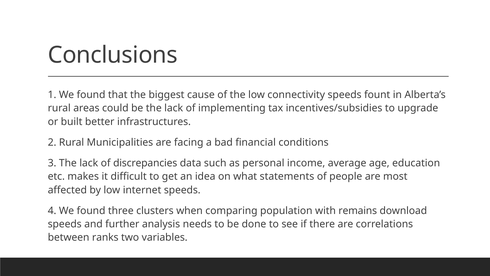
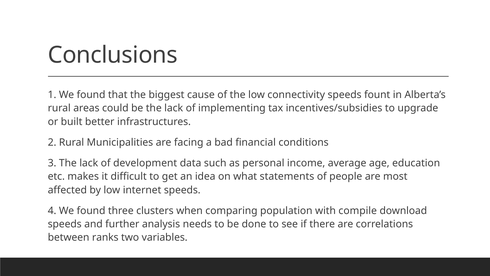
discrepancies: discrepancies -> development (145, 163)
remains: remains -> compile (358, 210)
